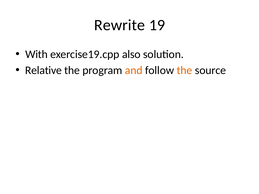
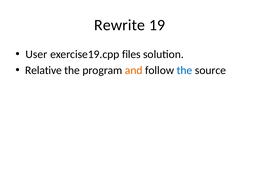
With: With -> User (36, 54)
also: also -> files (131, 54)
the colour: orange -> blue (184, 70)
